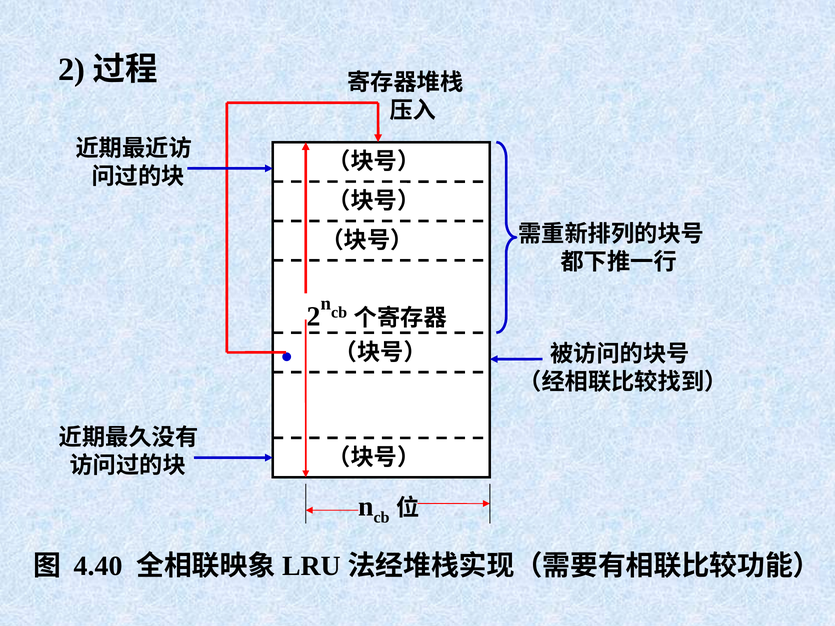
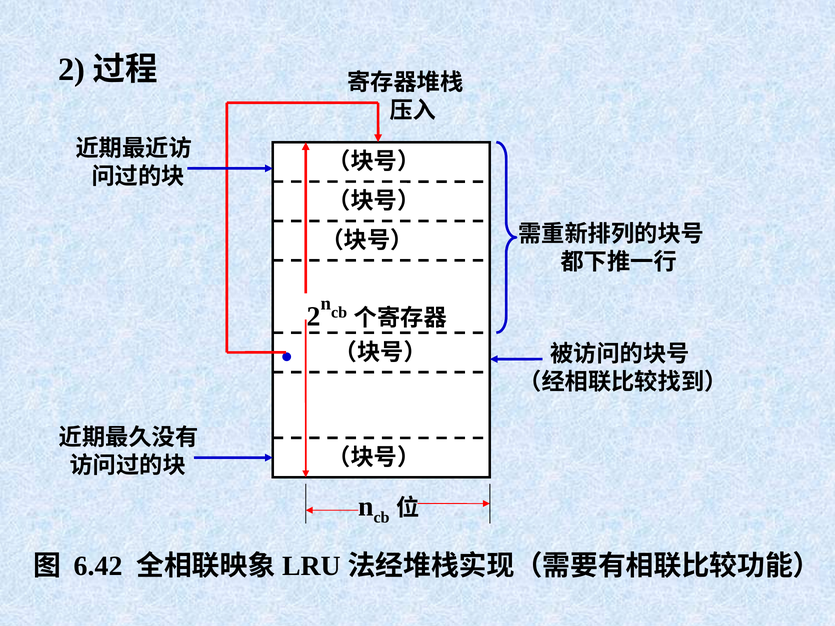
4.40: 4.40 -> 6.42 (98, 566)
